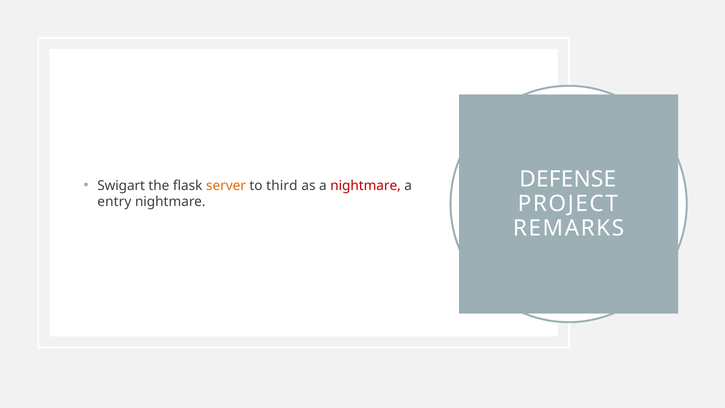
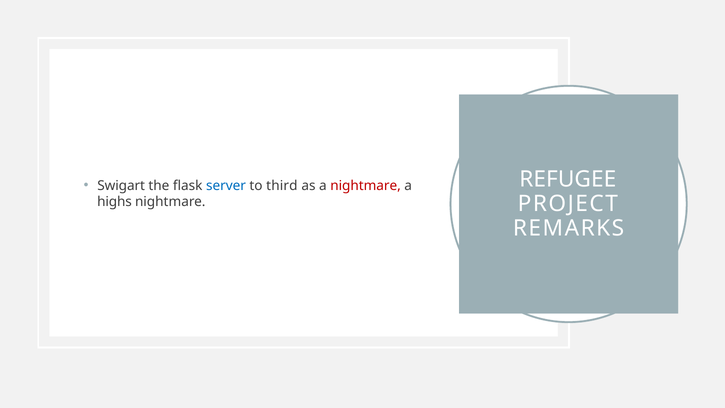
DEFENSE: DEFENSE -> REFUGEE (568, 179)
server colour: orange -> blue (226, 185)
entry: entry -> highs (114, 202)
